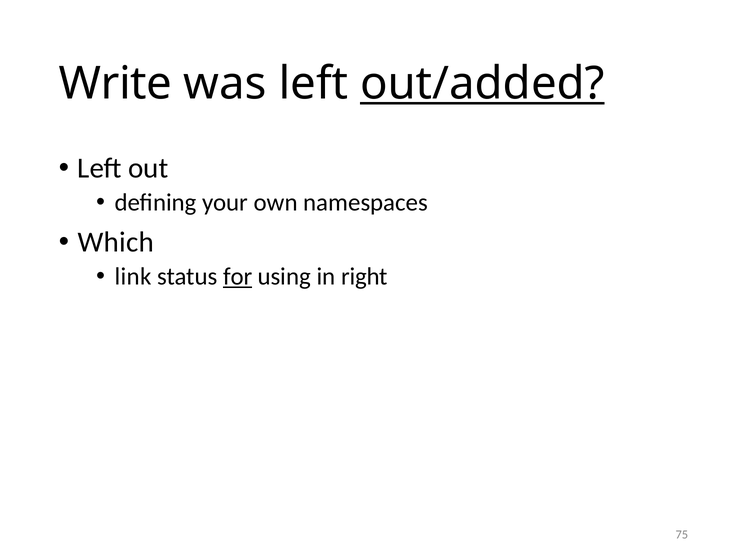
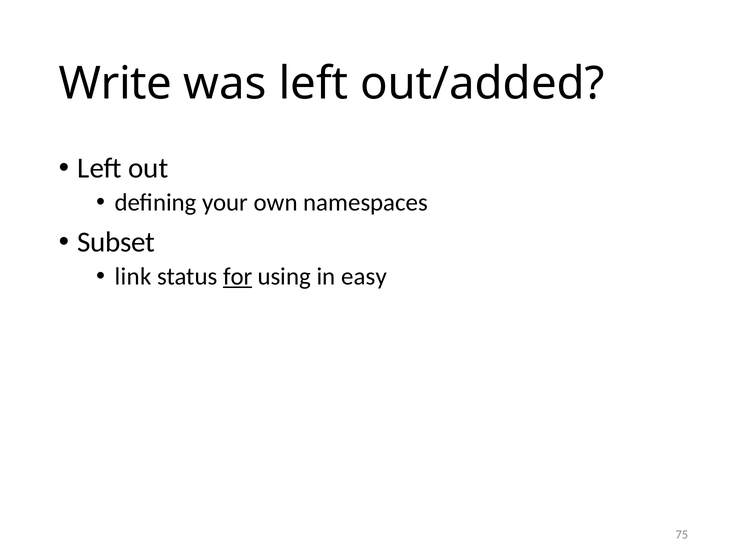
out/added underline: present -> none (482, 84)
Which: Which -> Subset (116, 242)
right: right -> easy (364, 277)
